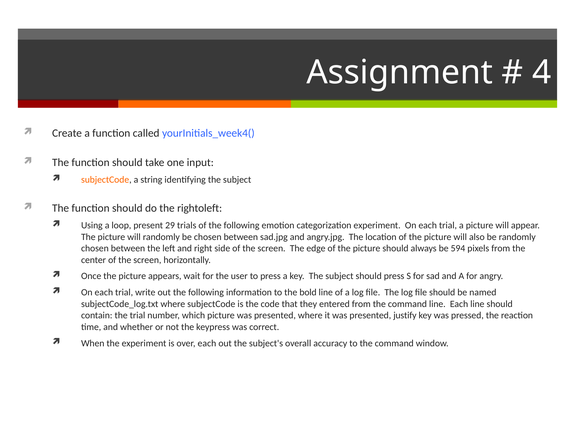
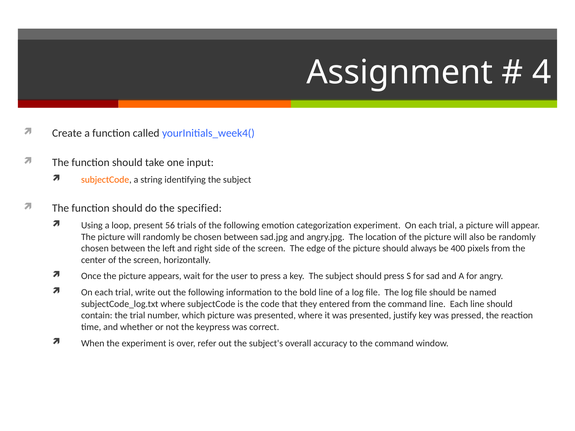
rightoleft: rightoleft -> specified (200, 208)
29: 29 -> 56 (170, 226)
594: 594 -> 400 (458, 249)
over each: each -> refer (207, 343)
